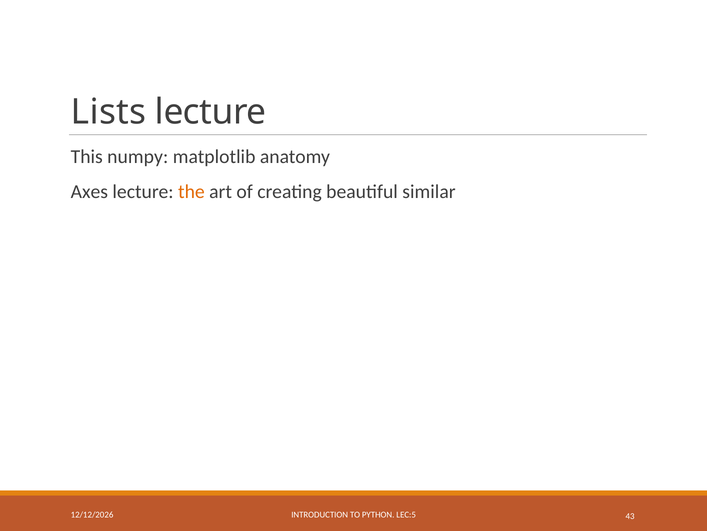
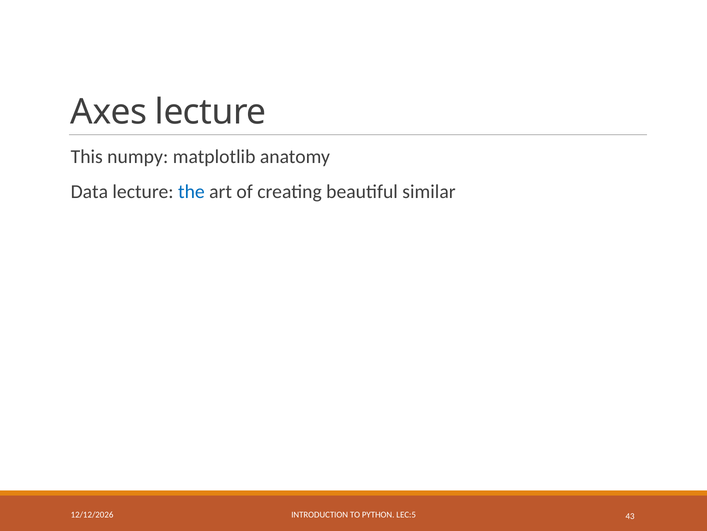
Lists: Lists -> Axes (109, 112)
Axes: Axes -> Data (89, 192)
the colour: orange -> blue (191, 192)
